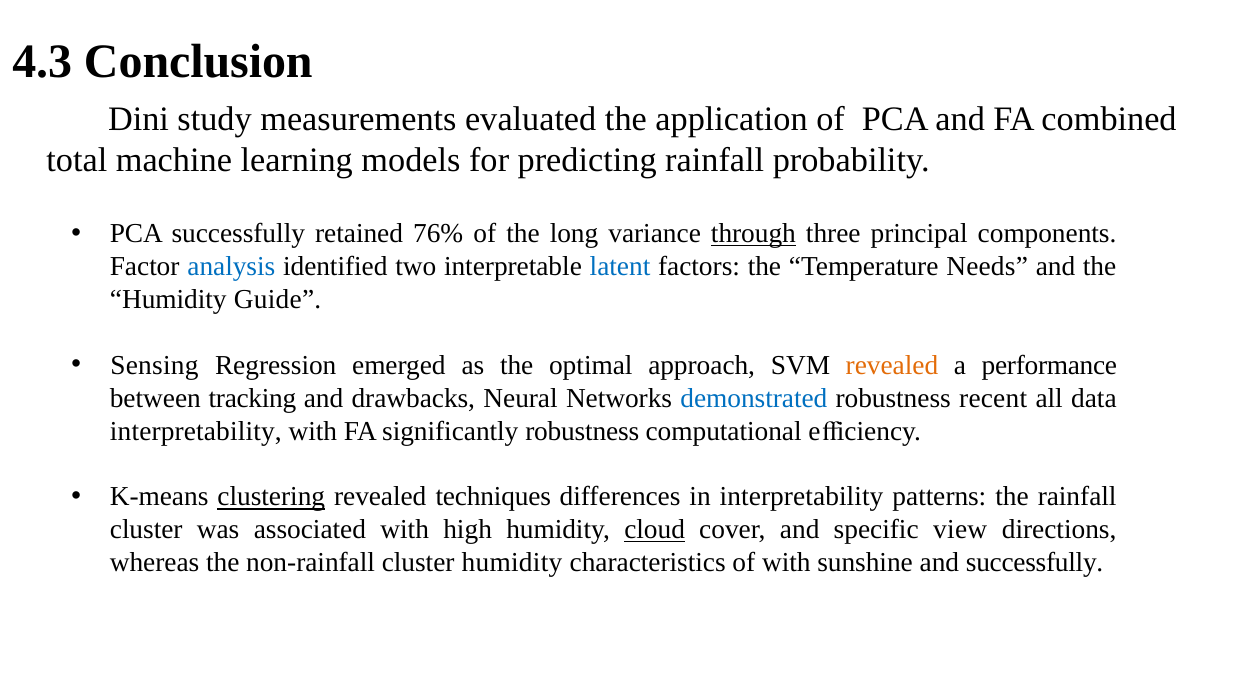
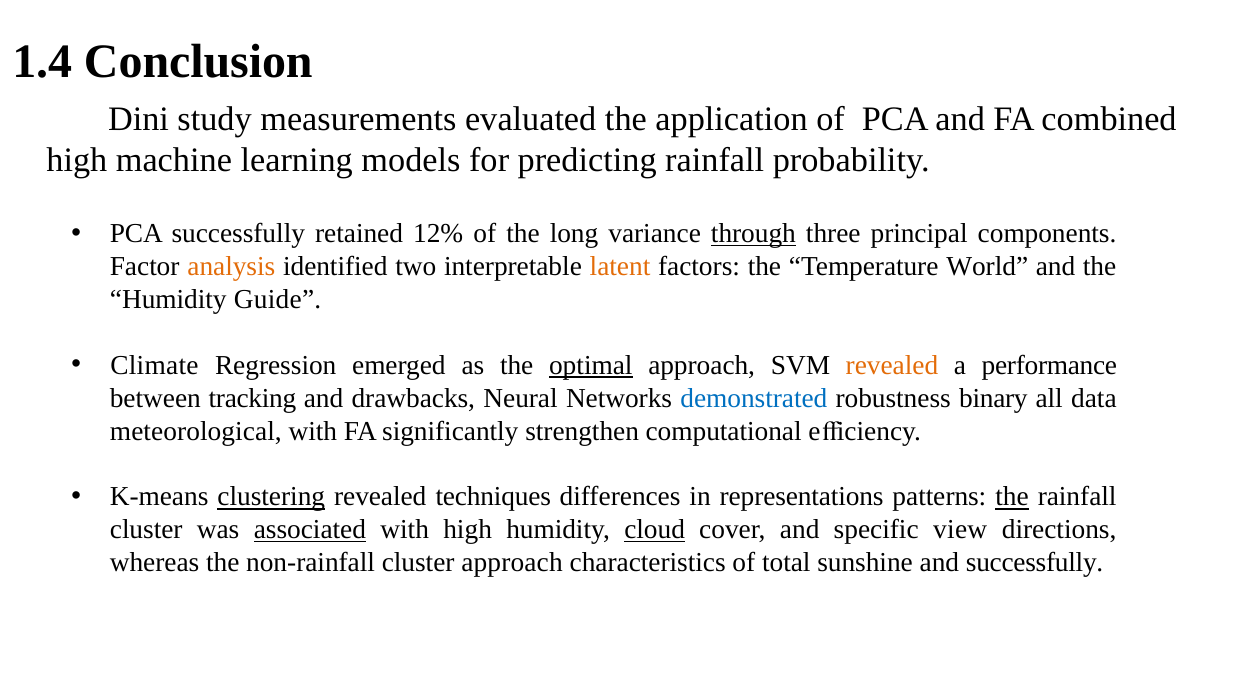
4.3: 4.3 -> 1.4 (42, 62)
total: total -> high (77, 160)
76%: 76% -> 12% (438, 234)
analysis colour: blue -> orange (231, 267)
latent colour: blue -> orange (620, 267)
Needs: Needs -> World (987, 267)
Sensing: Sensing -> Climate (154, 365)
optimal underline: none -> present (591, 365)
recent: recent -> binary (993, 398)
interpretability: interpretability -> meteorological (196, 431)
significantly robustness: robustness -> strengthen (582, 431)
in interpretability: interpretability -> representations (802, 497)
the underline: none -> present (1012, 497)
associated underline: none -> present (310, 530)
cluster humidity: humidity -> approach (512, 562)
of with: with -> total (786, 562)
